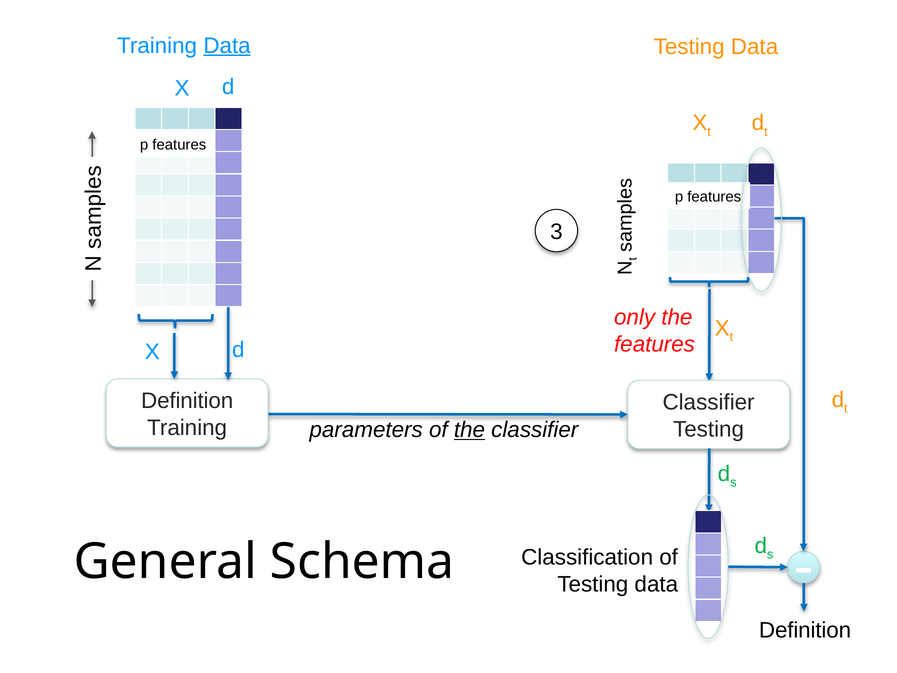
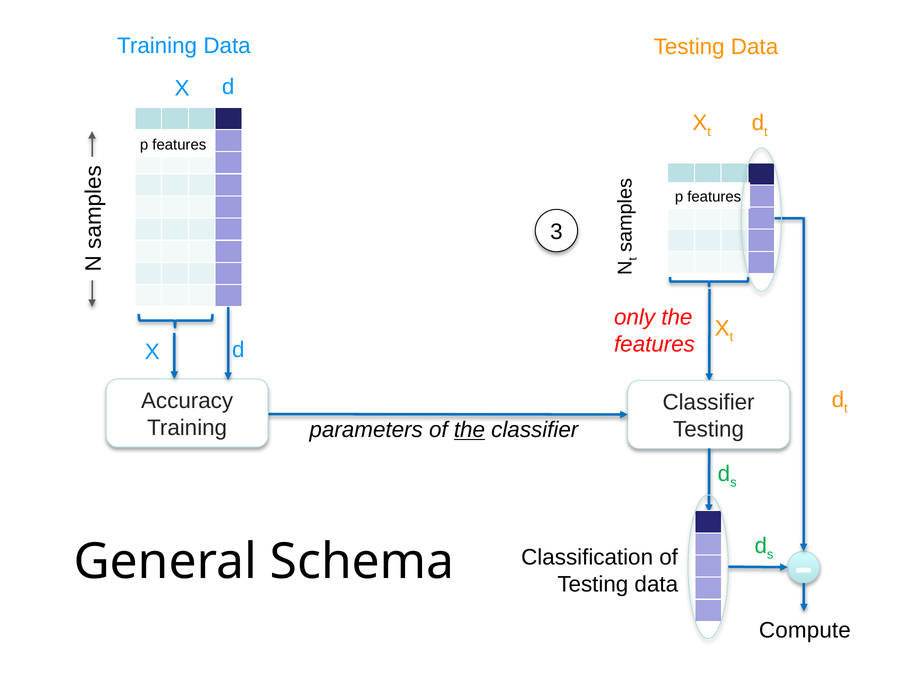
Data underline: present -> none (227, 46)
Definition: Definition -> Accuracy (187, 401)
Definition: Definition -> Compute (805, 630)
